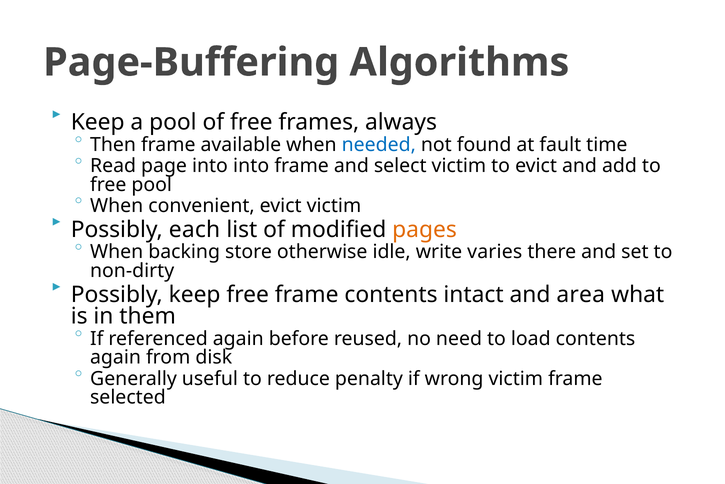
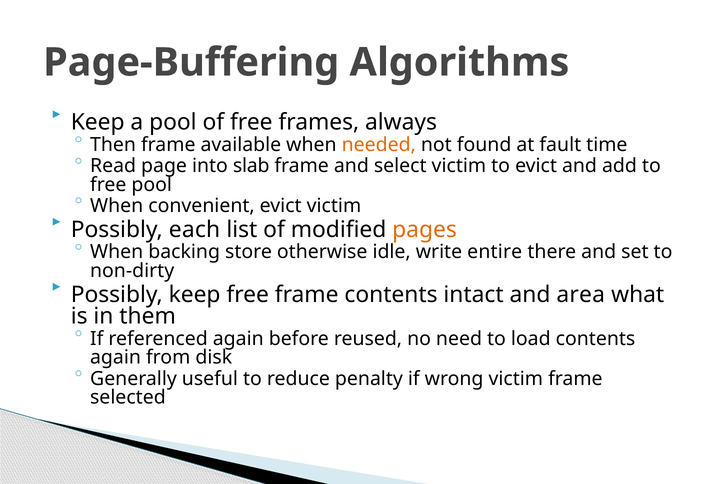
needed colour: blue -> orange (379, 144)
into into: into -> slab (251, 166)
varies: varies -> entire (495, 252)
